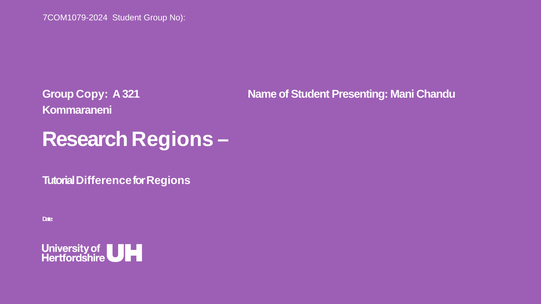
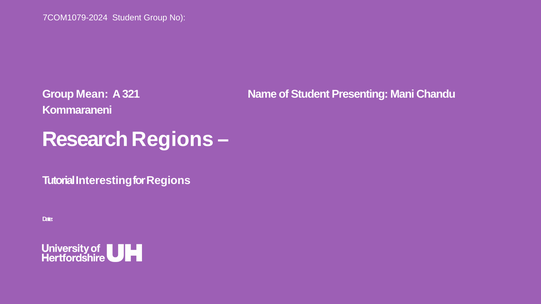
Copy: Copy -> Mean (92, 94)
Difference: Difference -> Interesting (104, 181)
